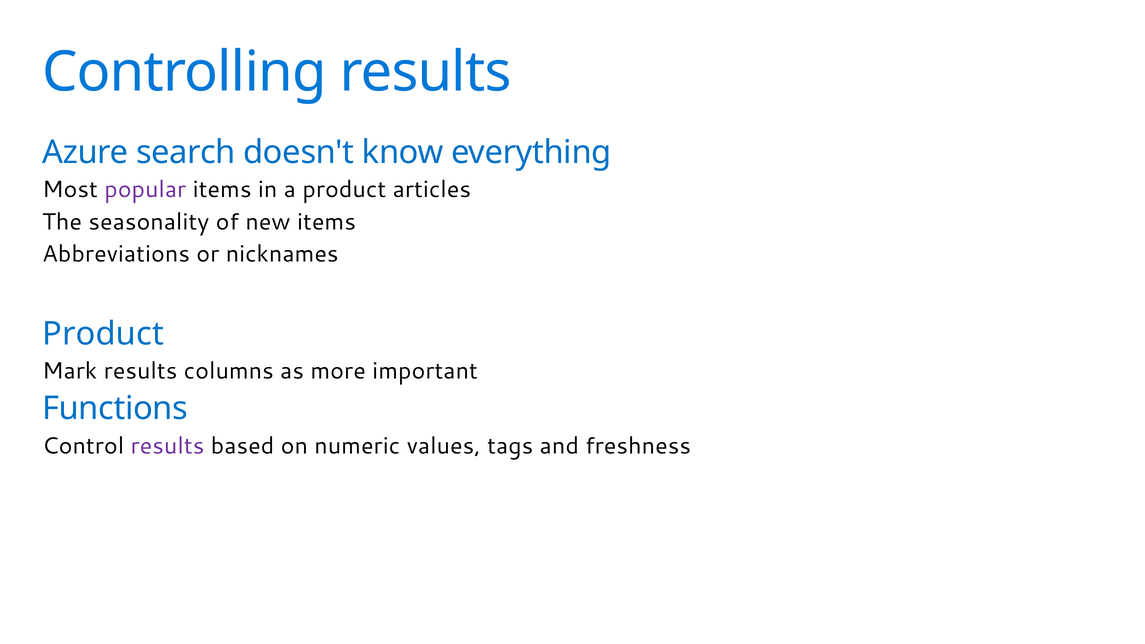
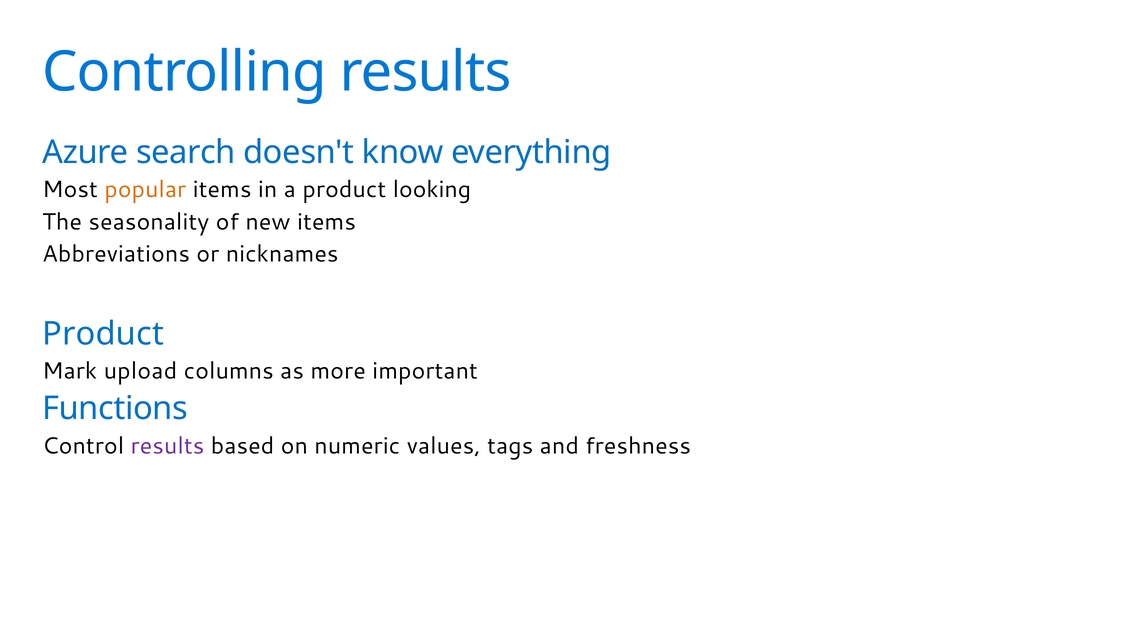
popular colour: purple -> orange (145, 190)
articles: articles -> looking (432, 190)
Mark results: results -> upload (140, 371)
